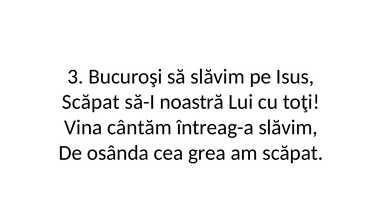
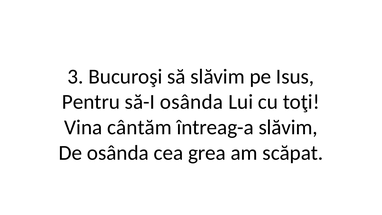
Scăpat: Scăpat -> Pentru (91, 102)
să-I noastră: noastră -> osânda (192, 102)
